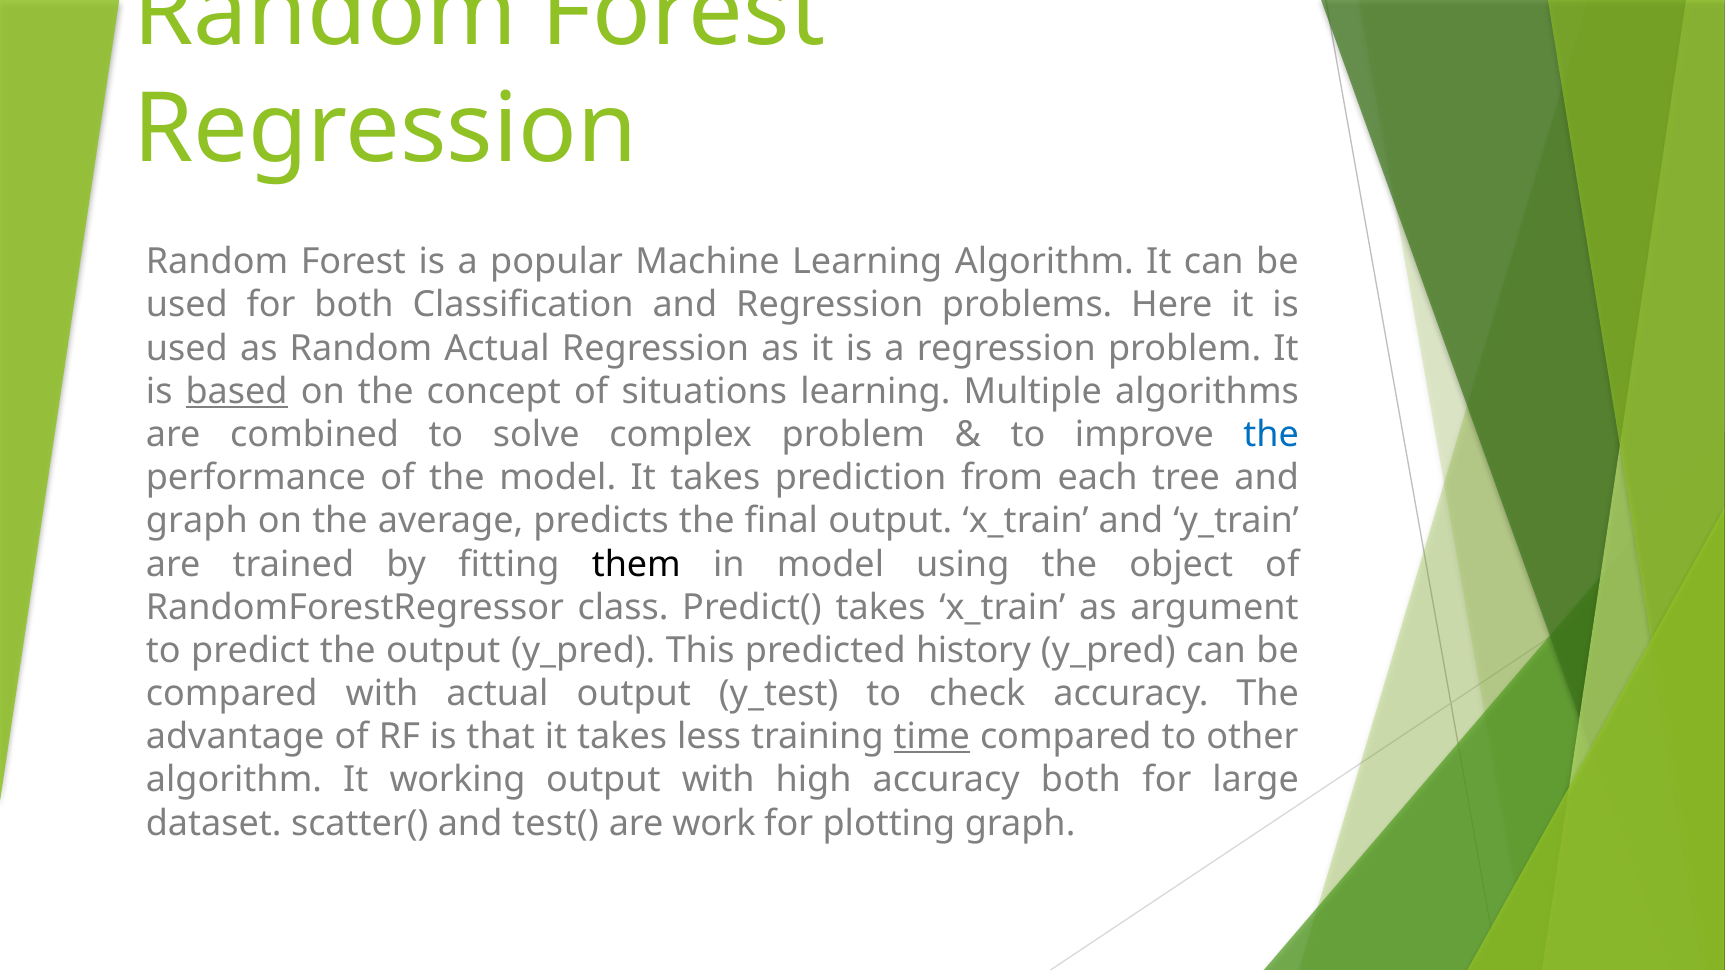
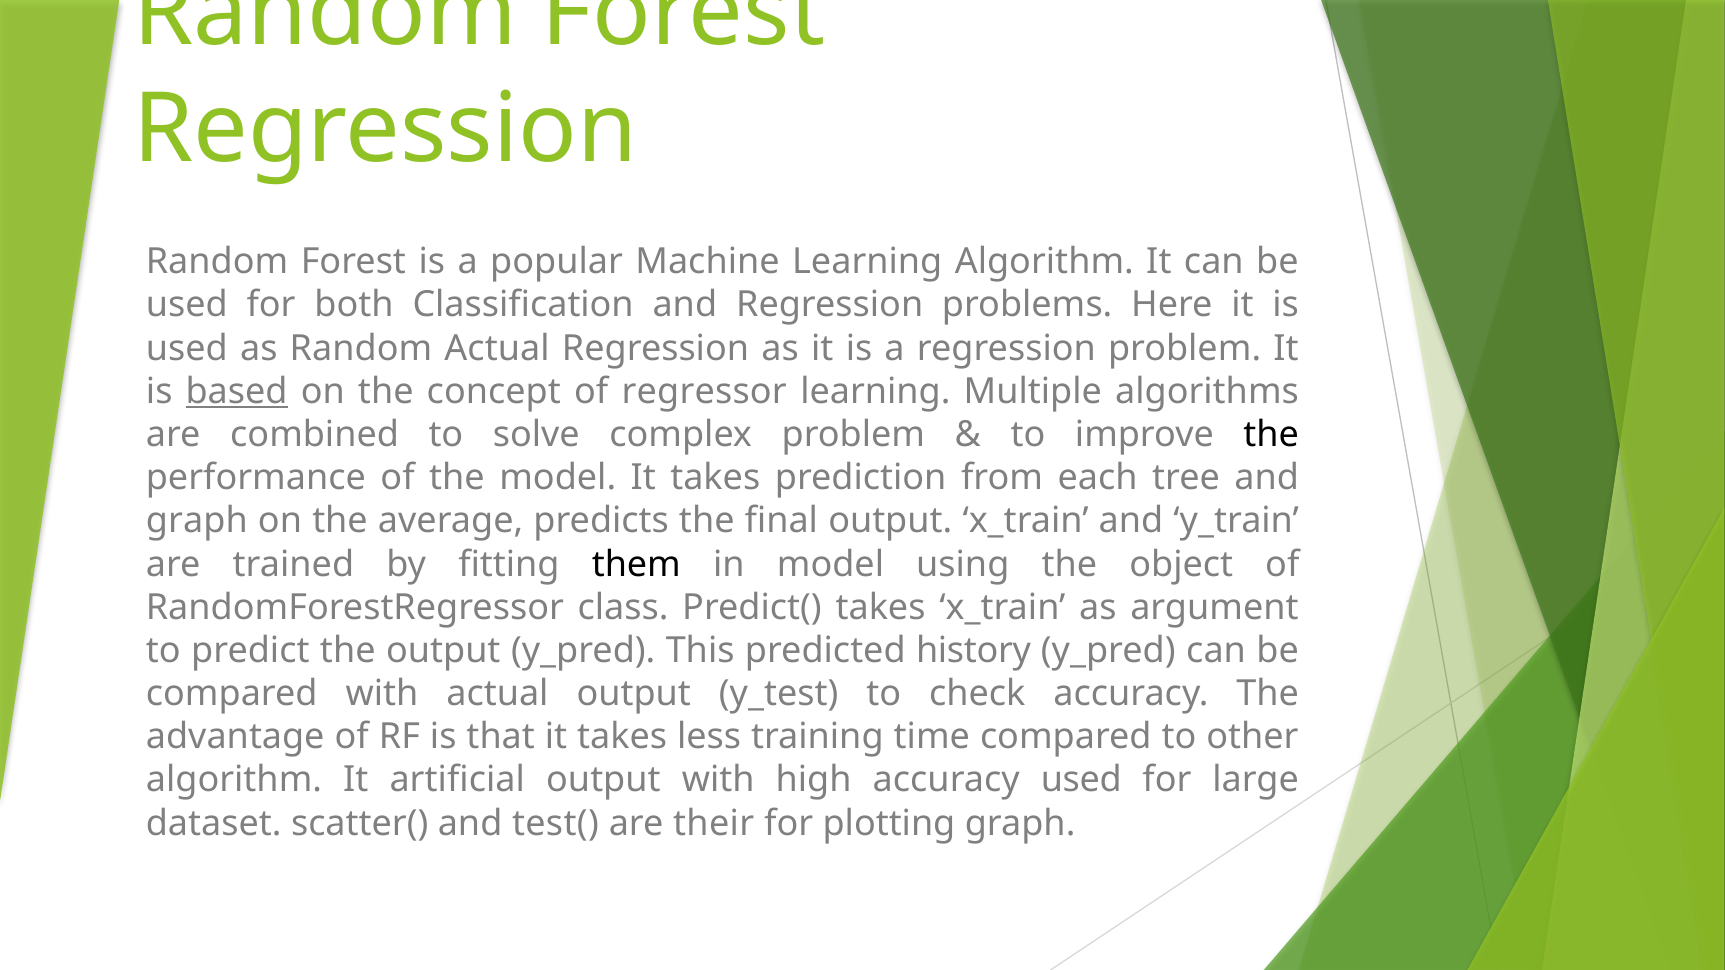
situations: situations -> regressor (704, 392)
the colour: blue -> black (1271, 435)
time underline: present -> none (932, 737)
working: working -> artificial (457, 780)
accuracy both: both -> used (1081, 780)
work: work -> their (714, 824)
